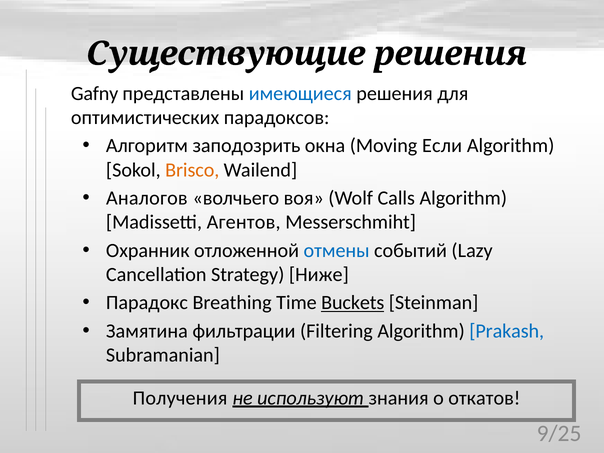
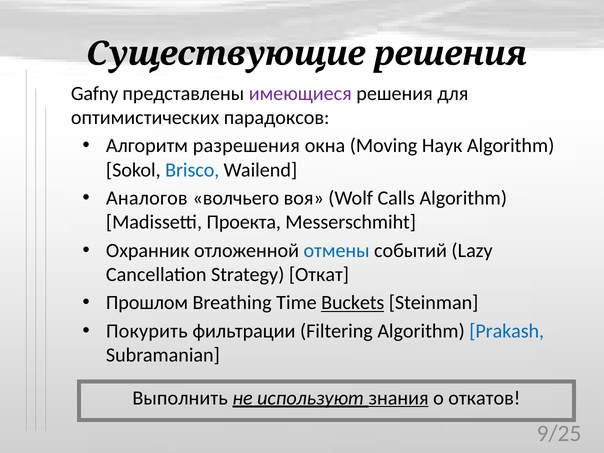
имеющиеся colour: blue -> purple (300, 93)
заподозрить: заподозрить -> разрешения (246, 146)
Если: Если -> Наук (442, 146)
Brisco colour: orange -> blue (192, 170)
Агентов: Агентов -> Проекта (244, 222)
Ниже: Ниже -> Откат (319, 275)
Парадокс: Парадокс -> Прошлом (147, 303)
Замятина: Замятина -> Покурить (147, 331)
Получения: Получения -> Выполнить (180, 398)
знания underline: none -> present (399, 398)
